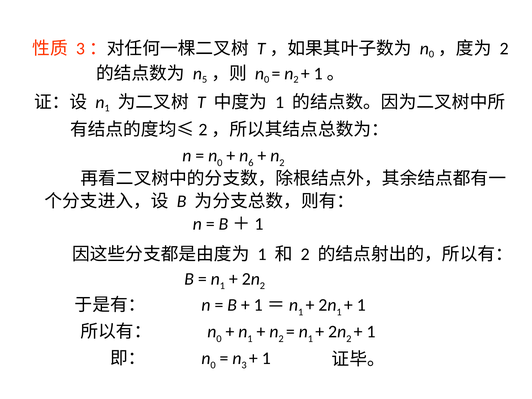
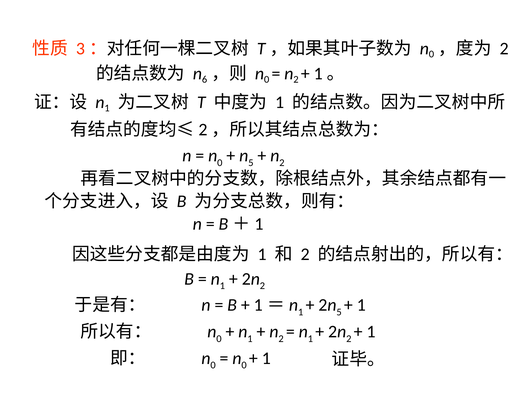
5: 5 -> 6 (205, 79)
n 6: 6 -> 5 (251, 163)
1: 1 -> 5 (339, 312)
3: 3 -> 0 (244, 365)
